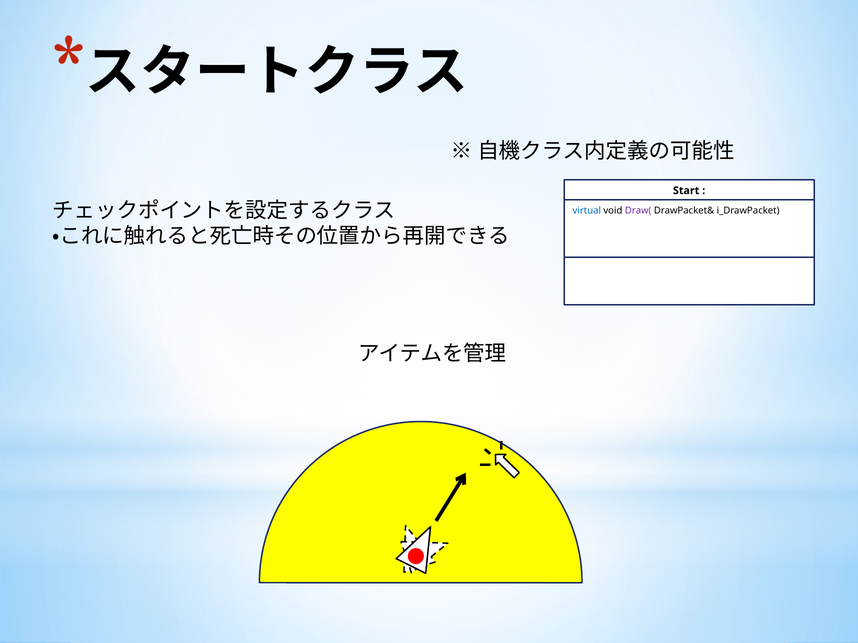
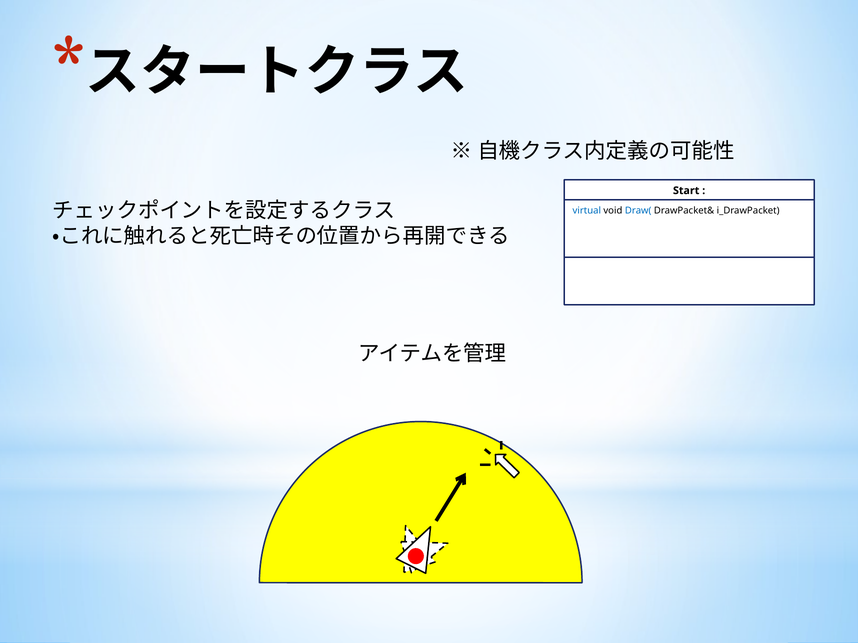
Draw( colour: purple -> blue (638, 211)
